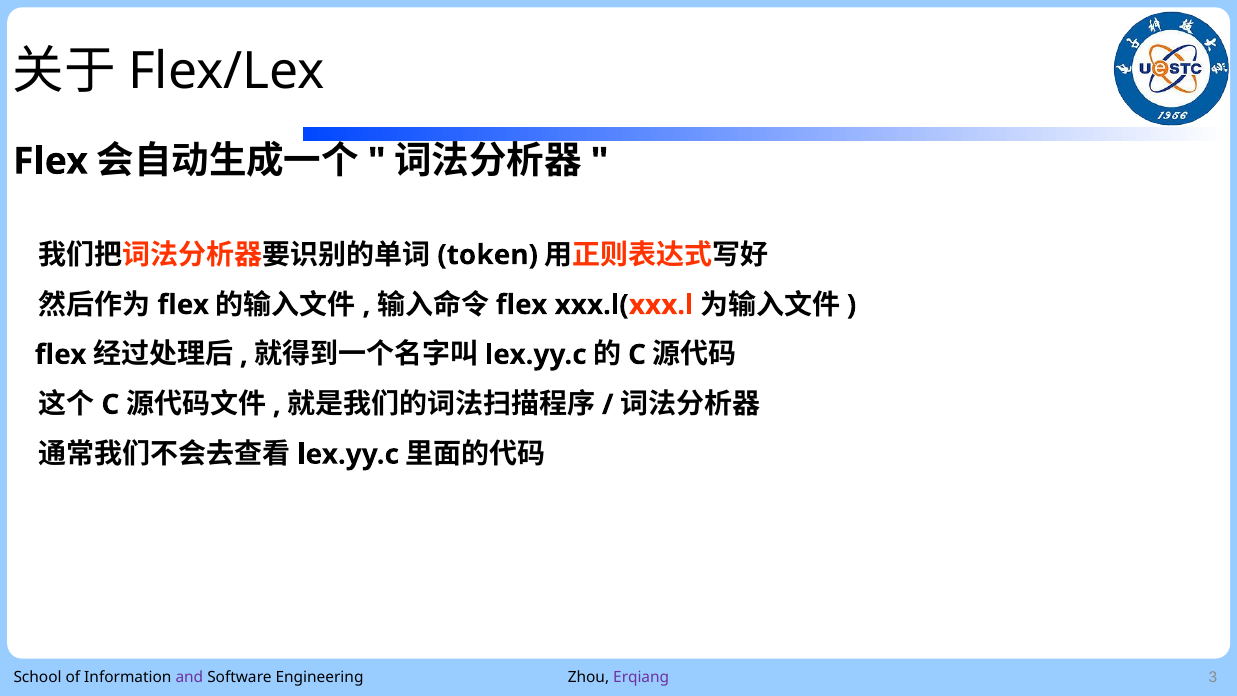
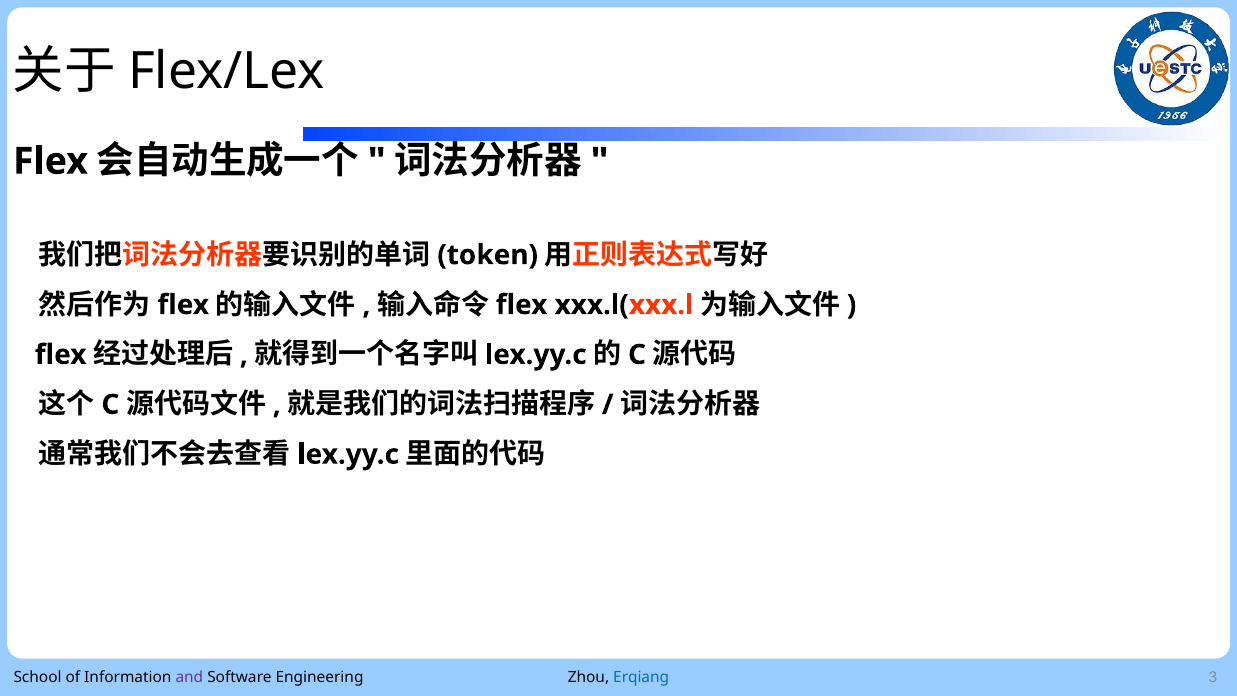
Erqiang colour: purple -> blue (641, 677)
